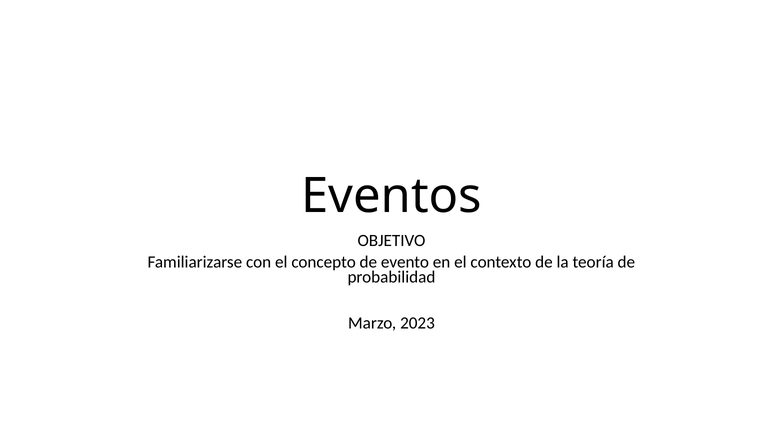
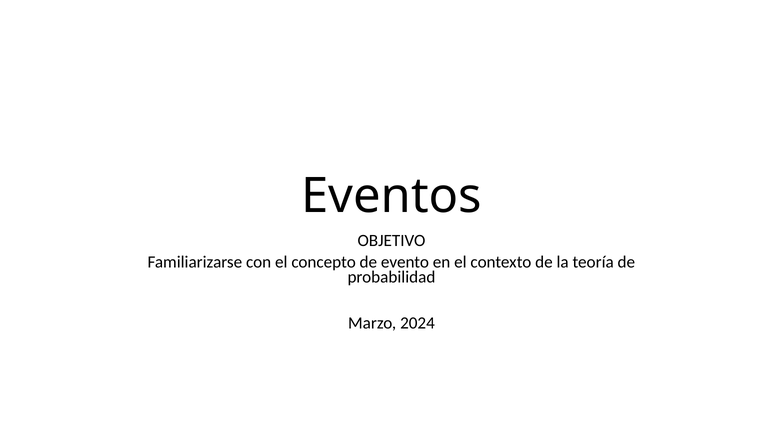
2023: 2023 -> 2024 (417, 323)
